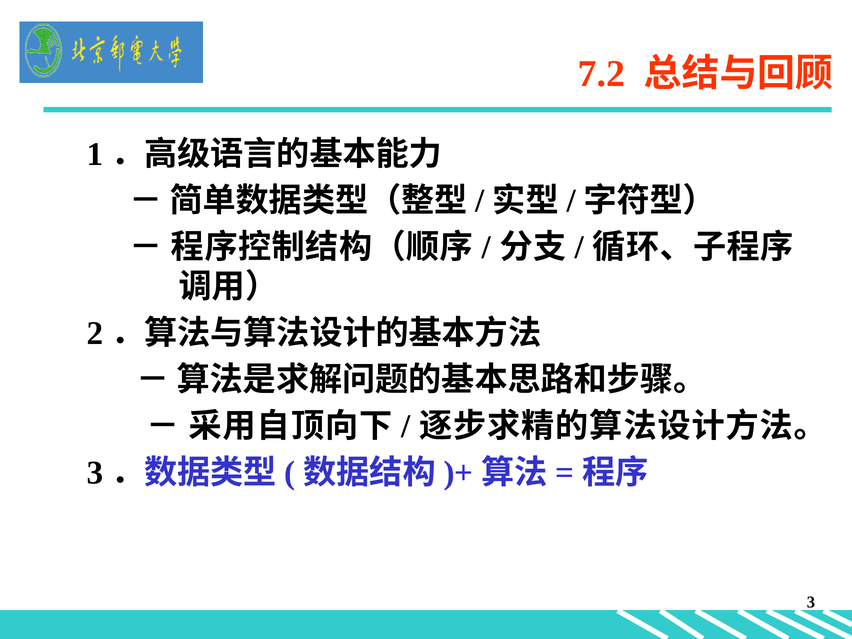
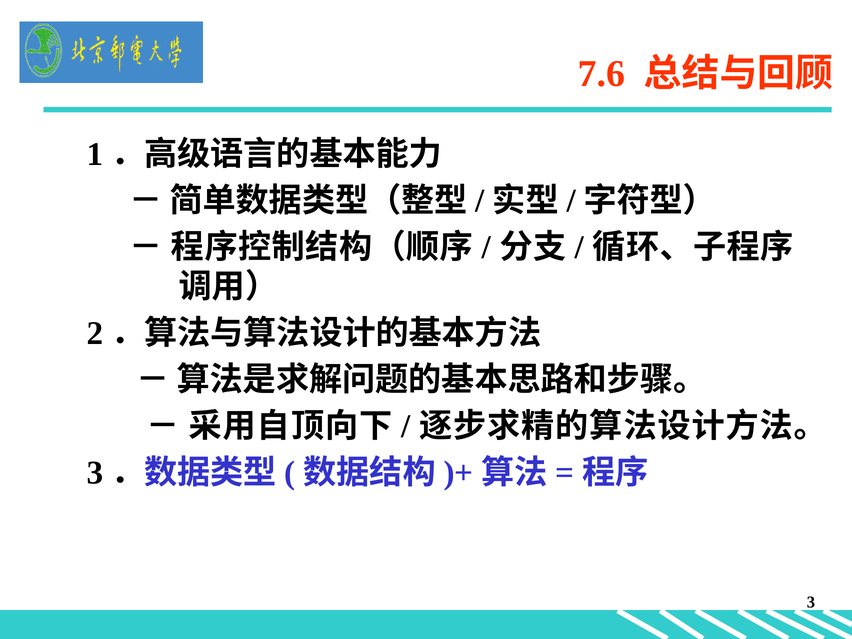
7.2: 7.2 -> 7.6 (602, 74)
